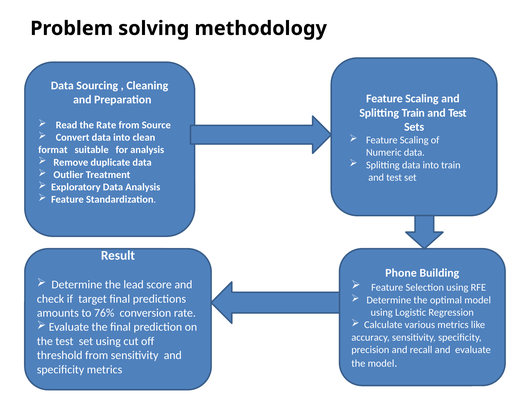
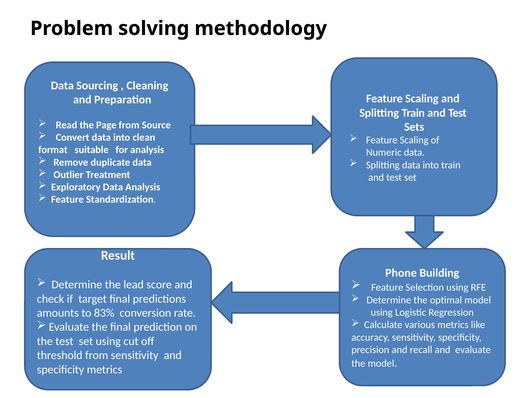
the Rate: Rate -> Page (106, 125)
76%: 76% -> 83% (104, 313)
